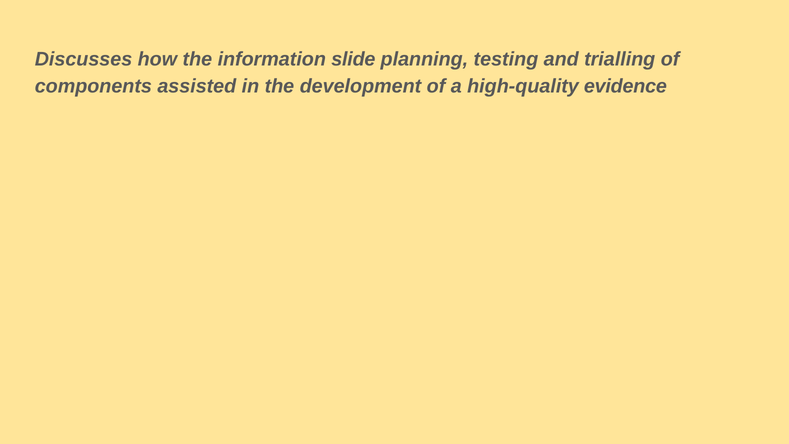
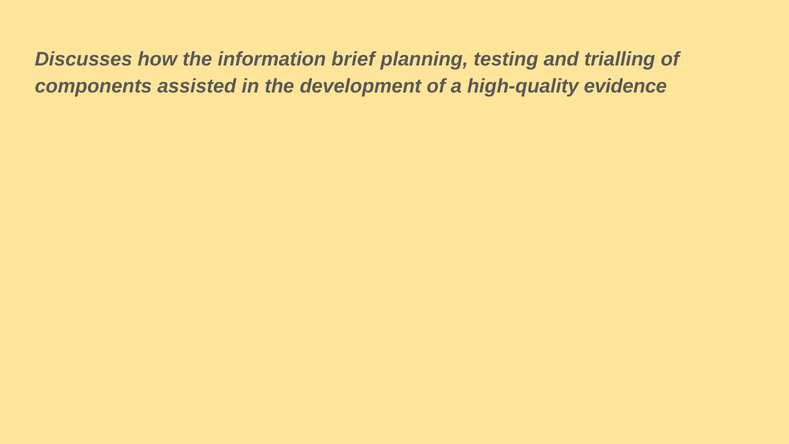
slide: slide -> brief (353, 59)
